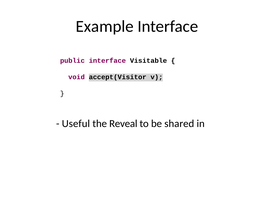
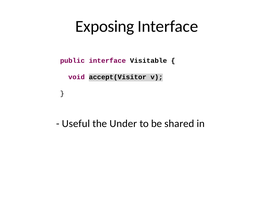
Example: Example -> Exposing (105, 27)
Reveal: Reveal -> Under (123, 124)
